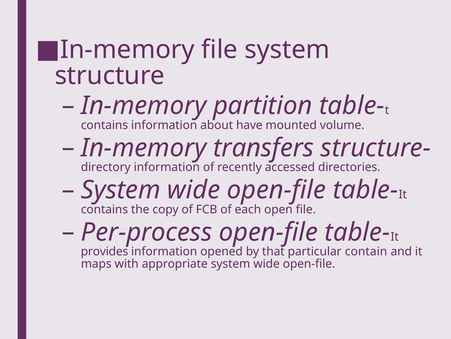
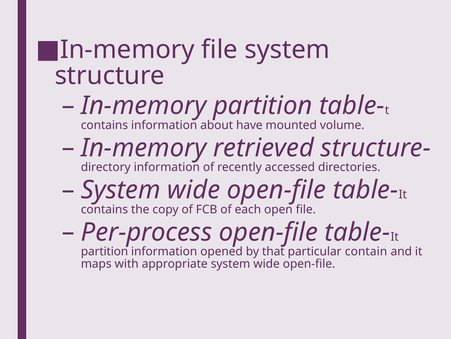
transfers: transfers -> retrieved (264, 148)
provides: provides -> partition (104, 251)
